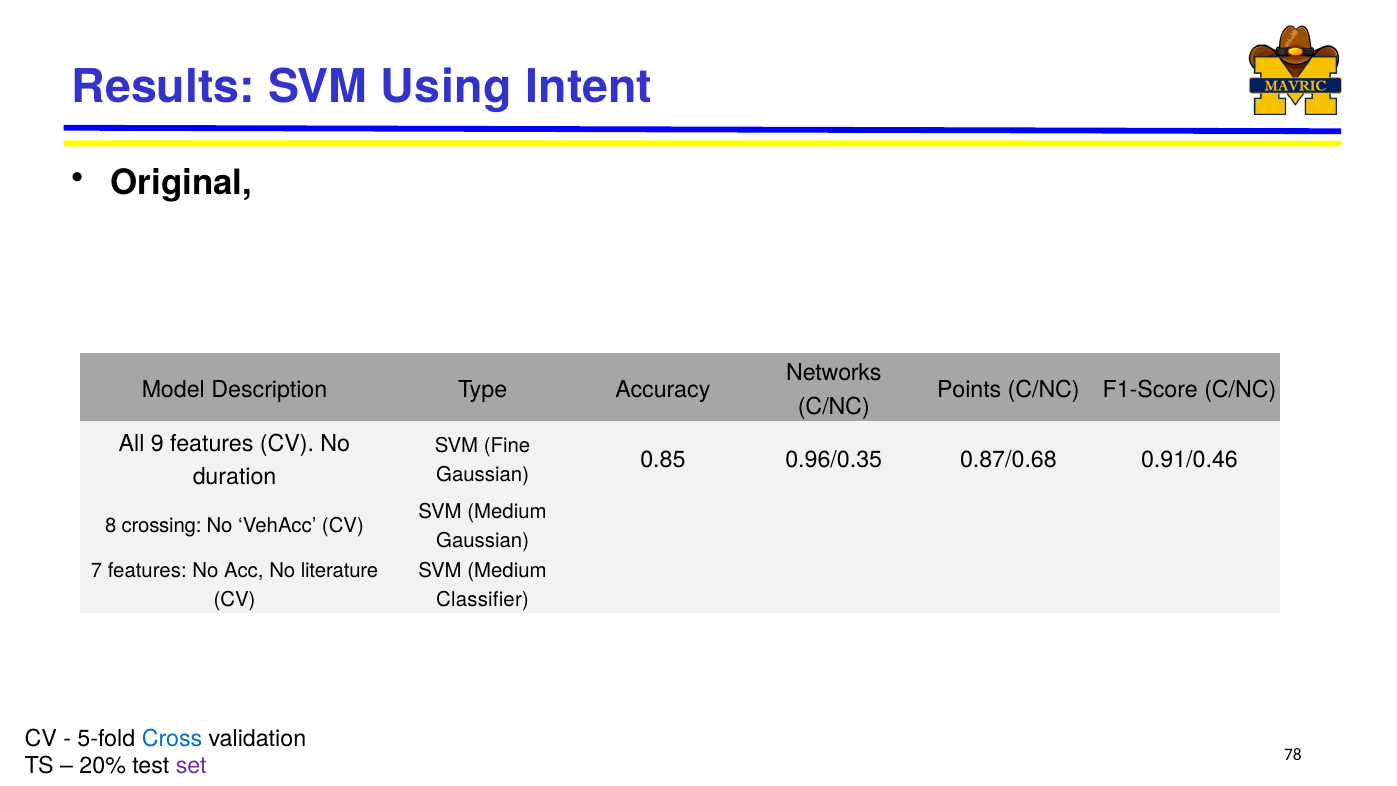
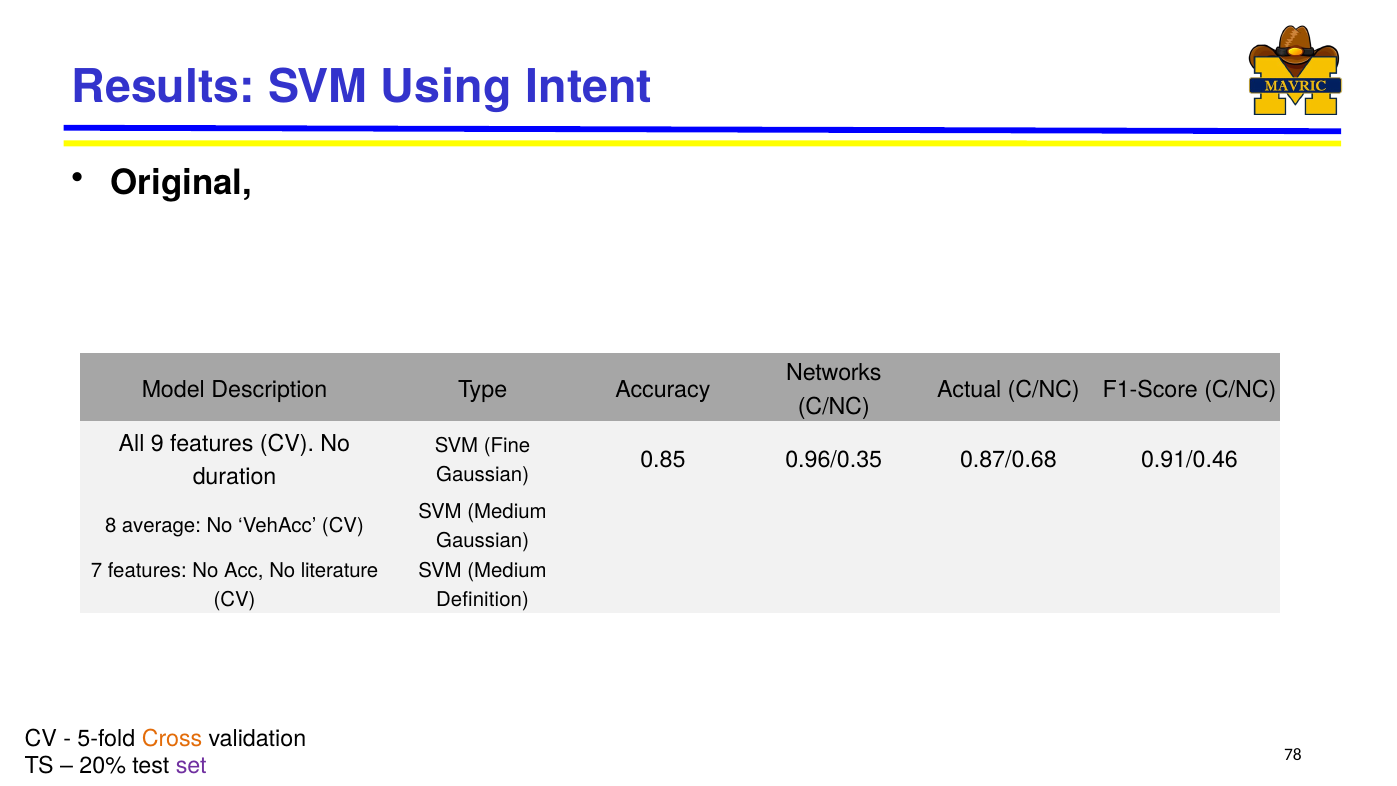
Points: Points -> Actual (969, 390)
crossing: crossing -> average (161, 526)
Classifier: Classifier -> Definition (483, 600)
Cross colour: blue -> orange (172, 738)
